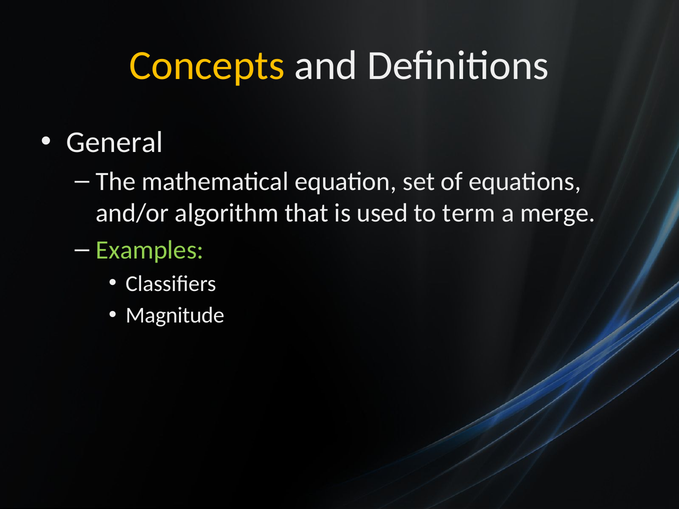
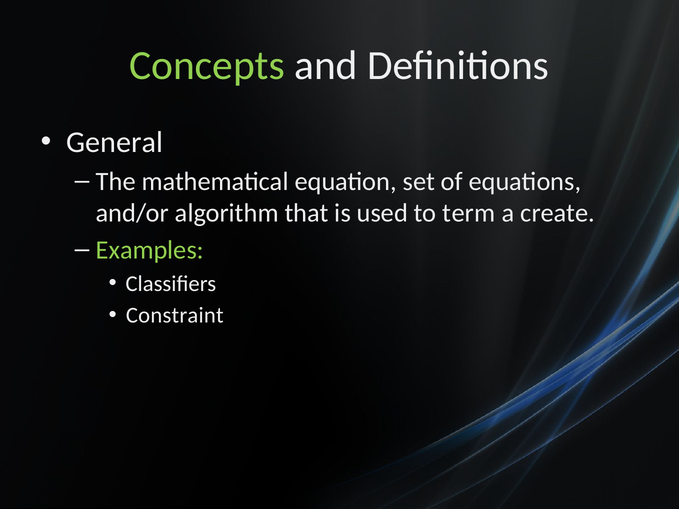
Concepts colour: yellow -> light green (207, 66)
merge: merge -> create (558, 213)
Magnitude: Magnitude -> Constraint (175, 316)
